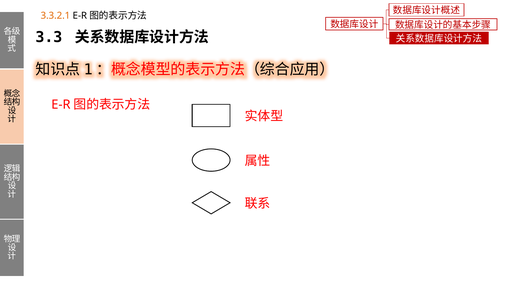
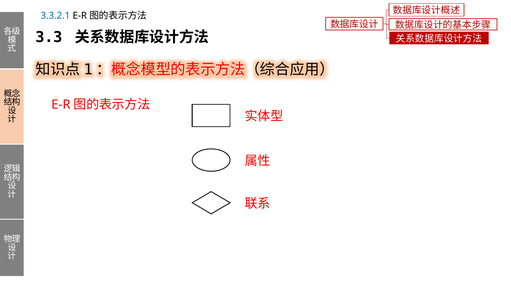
3.3.2.1 colour: orange -> blue (55, 16)
